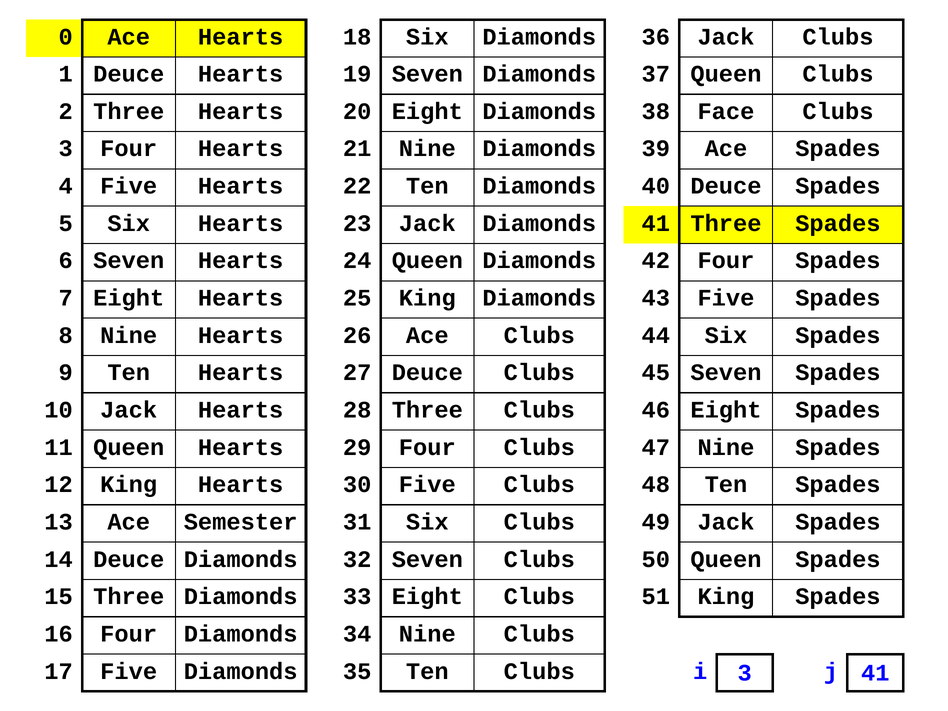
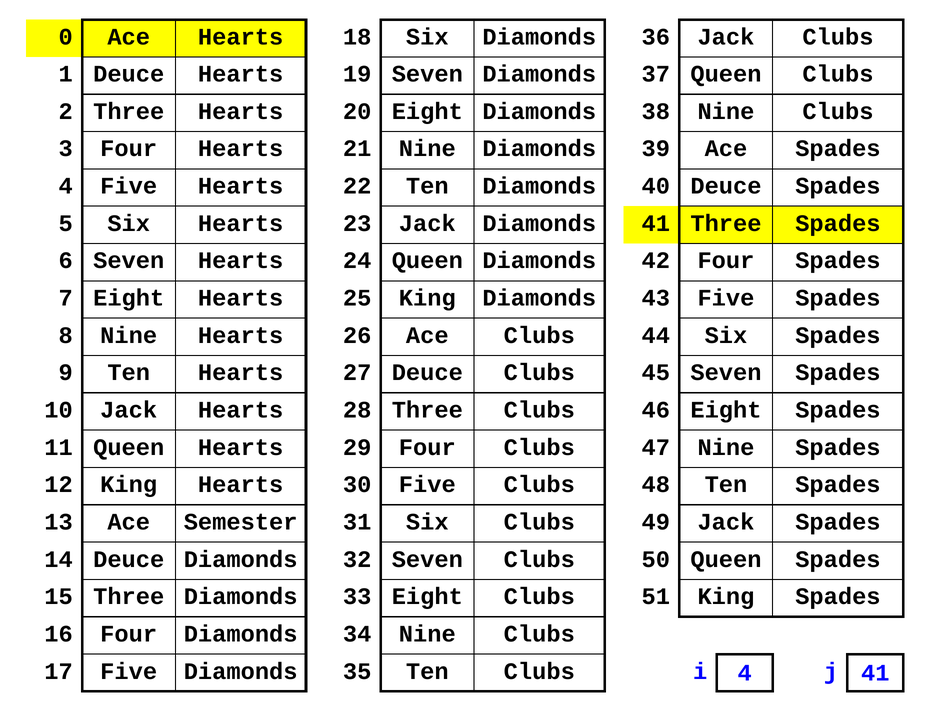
38 Face: Face -> Nine (726, 111)
i 3: 3 -> 4 (745, 673)
